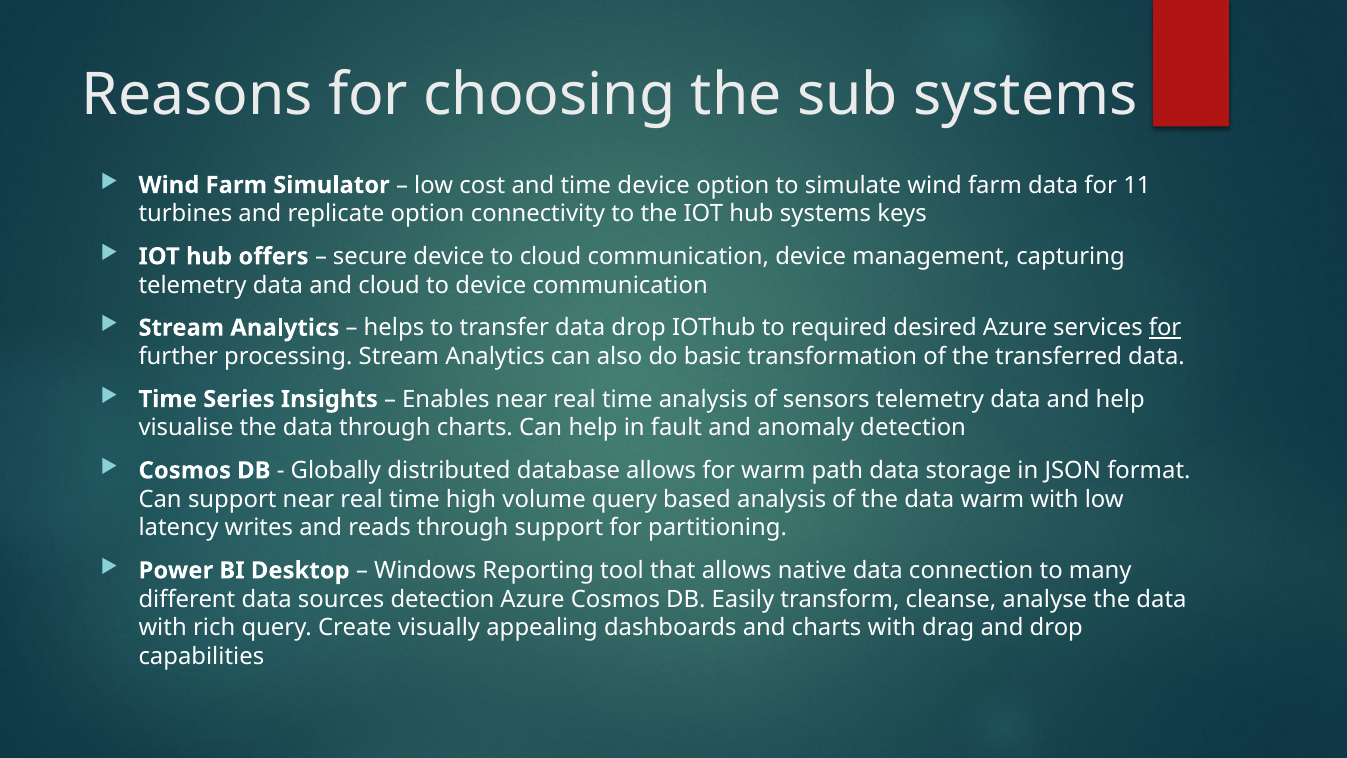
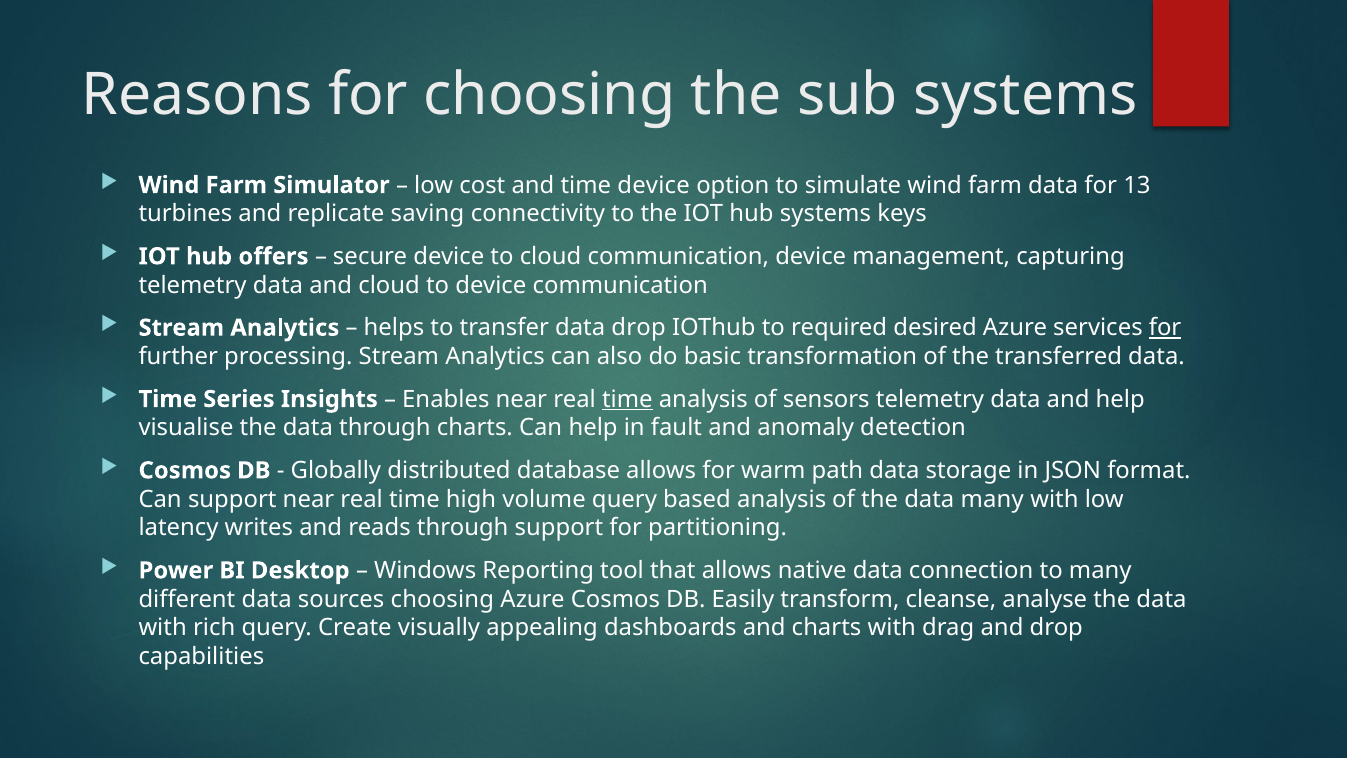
11: 11 -> 13 (1137, 185)
replicate option: option -> saving (427, 214)
time underline: none -> present (627, 399)
data warm: warm -> many (992, 499)
sources detection: detection -> choosing (442, 599)
